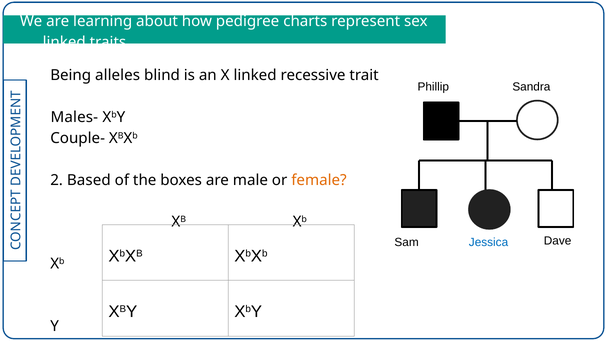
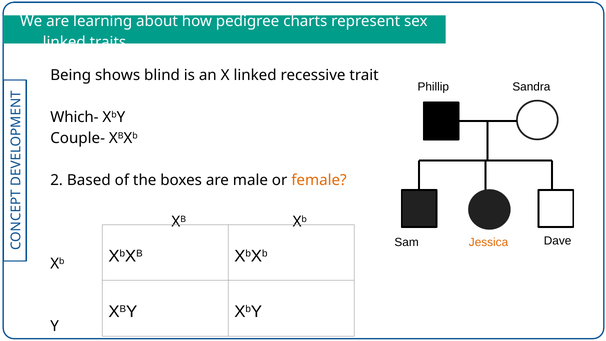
alleles: alleles -> shows (118, 75)
Males-: Males- -> Which- (74, 117)
Jessica colour: blue -> orange (489, 243)
